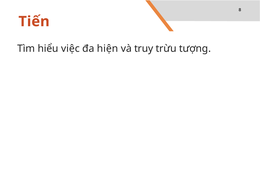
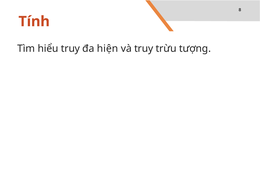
Tiến: Tiến -> Tính (34, 21)
hiểu việc: việc -> truy (70, 49)
